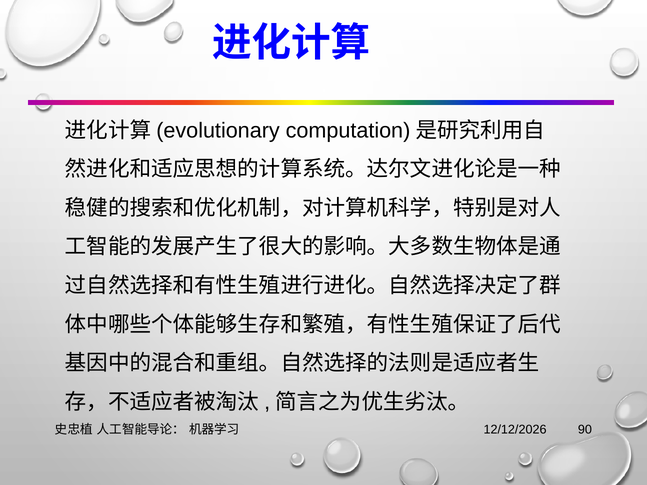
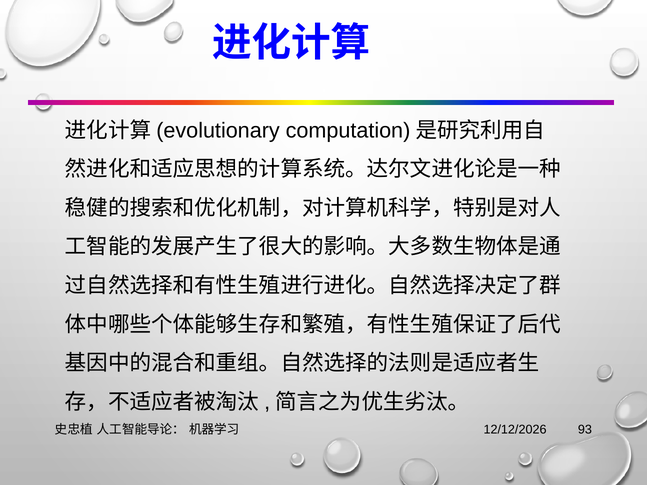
90: 90 -> 93 (585, 430)
